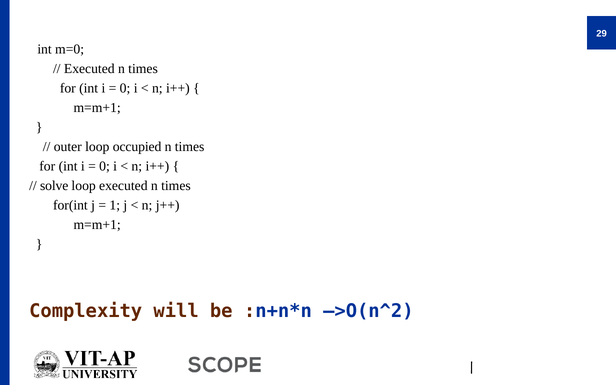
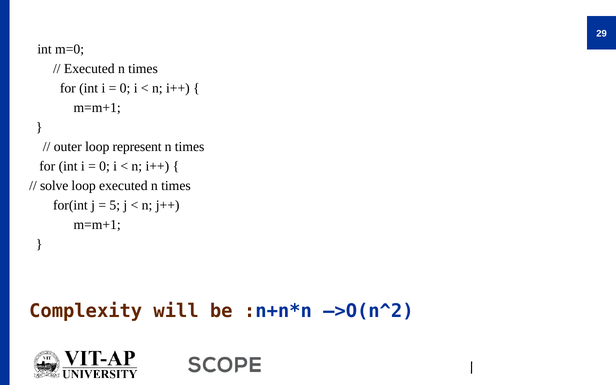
occupied: occupied -> represent (137, 147)
1: 1 -> 5 (115, 205)
